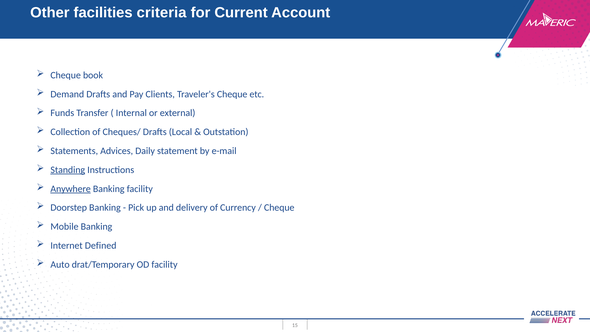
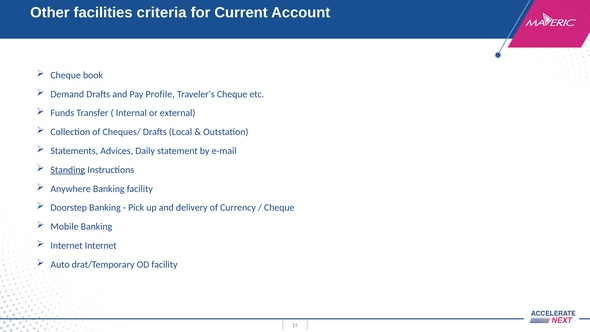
Clients: Clients -> Profile (160, 94)
Anywhere underline: present -> none (71, 189)
Internet Defined: Defined -> Internet (101, 245)
